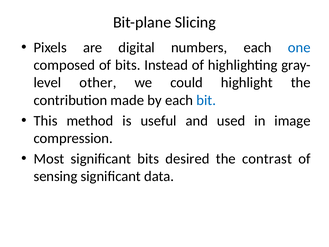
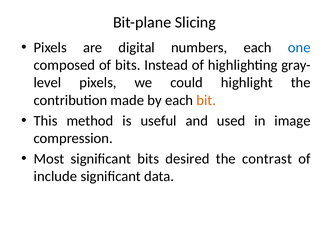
other: other -> pixels (98, 83)
bit colour: blue -> orange (206, 100)
sensing: sensing -> include (55, 176)
